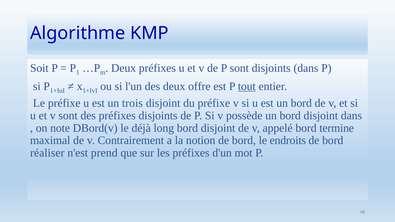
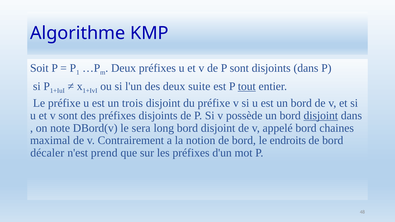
offre: offre -> suite (199, 86)
disjoint underline: none -> present (321, 116)
déjà: déjà -> sera (141, 128)
termine: termine -> chaines (337, 128)
réaliser: réaliser -> décaler (47, 153)
